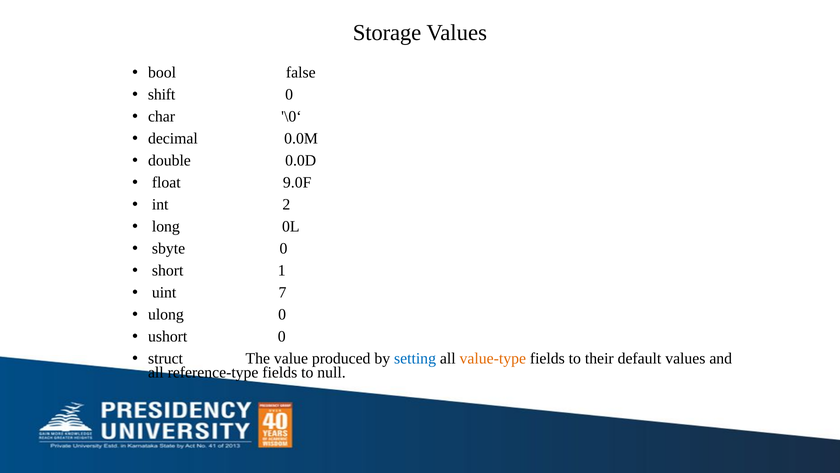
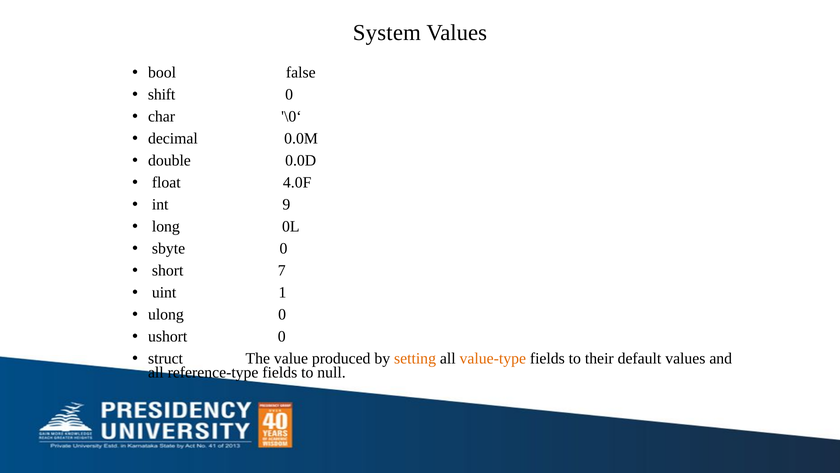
Storage: Storage -> System (387, 33)
9.0F: 9.0F -> 4.0F (297, 182)
2: 2 -> 9 (286, 204)
1: 1 -> 7 (282, 270)
7: 7 -> 1 (282, 292)
setting colour: blue -> orange (415, 358)
